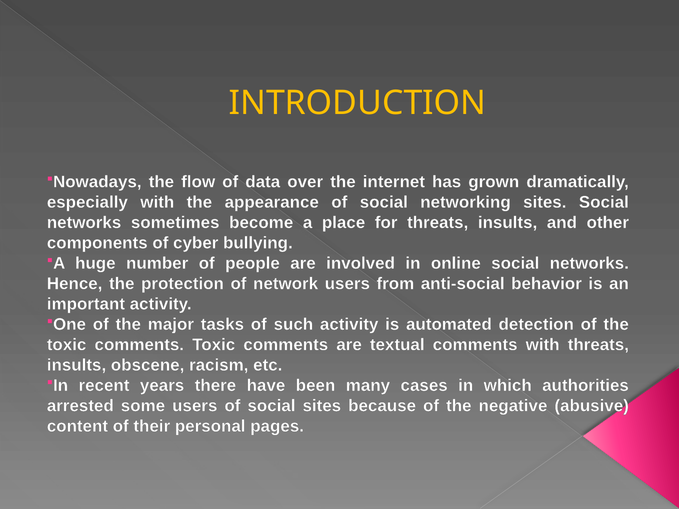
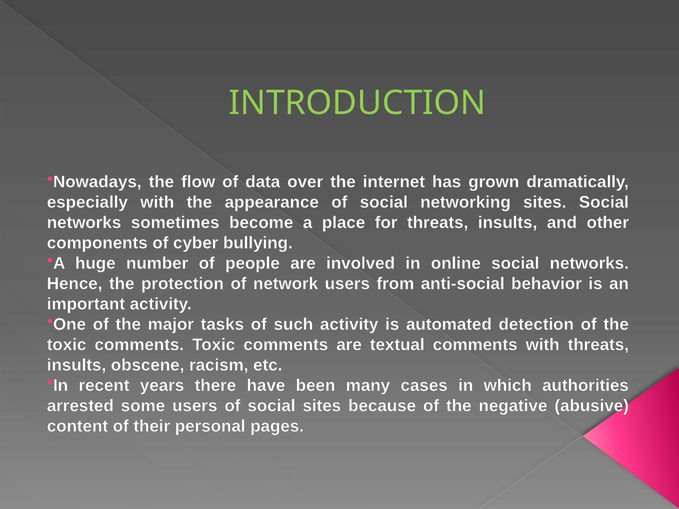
INTRODUCTION colour: yellow -> light green (357, 103)
